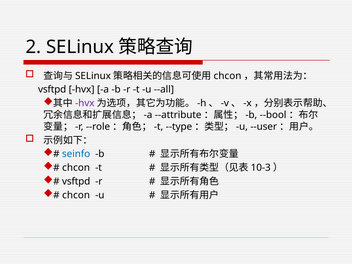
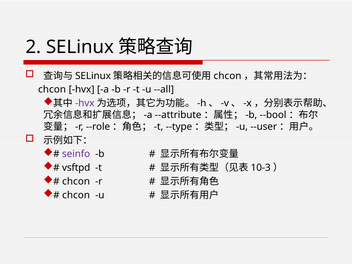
vsftpd: vsftpd -> chcon (52, 89)
seinfo colour: blue -> purple (76, 154)
chcon: chcon -> vsftpd (76, 168)
vsftpd: vsftpd -> chcon (76, 181)
